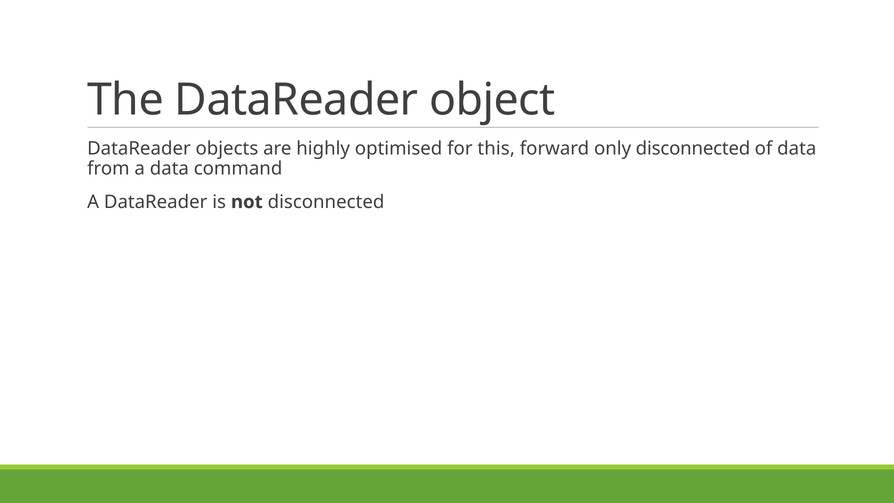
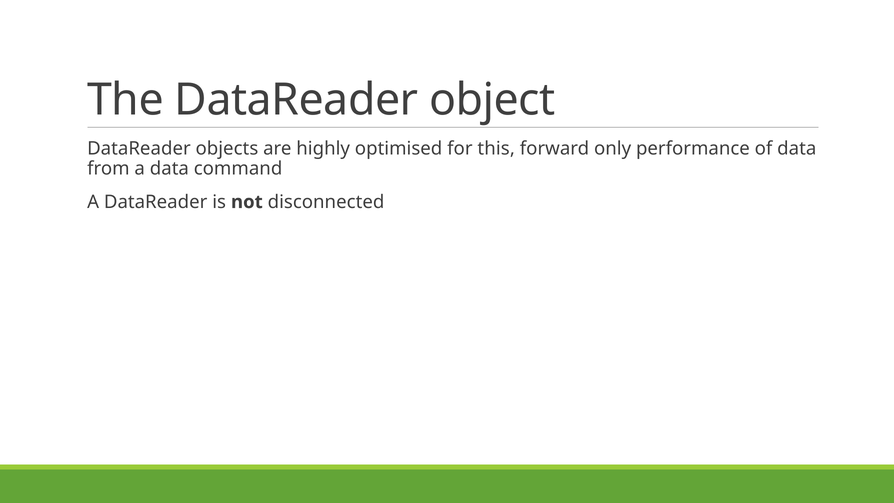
only disconnected: disconnected -> performance (693, 149)
